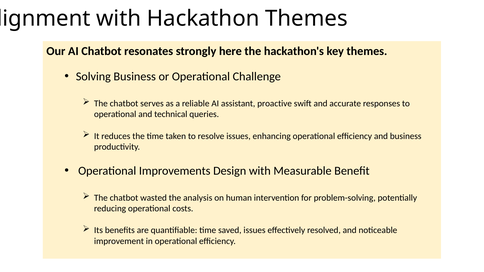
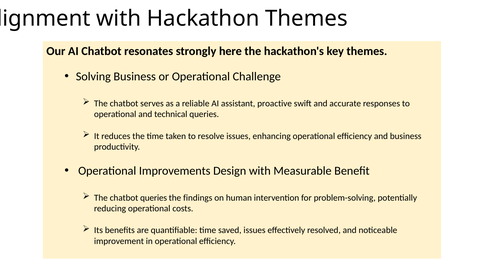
chatbot wasted: wasted -> queries (154, 198)
analysis: analysis -> findings (198, 198)
